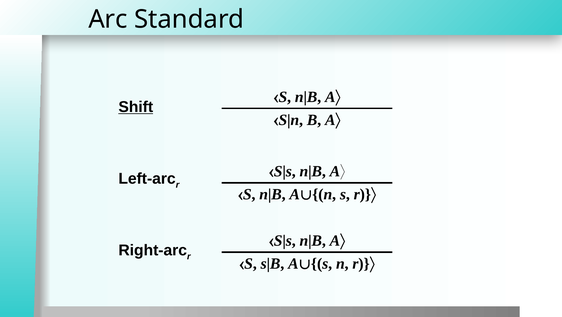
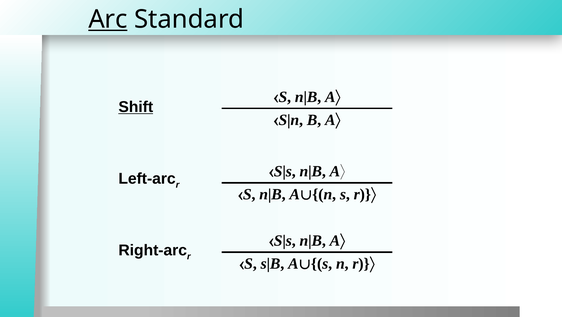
Arc underline: none -> present (108, 19)
